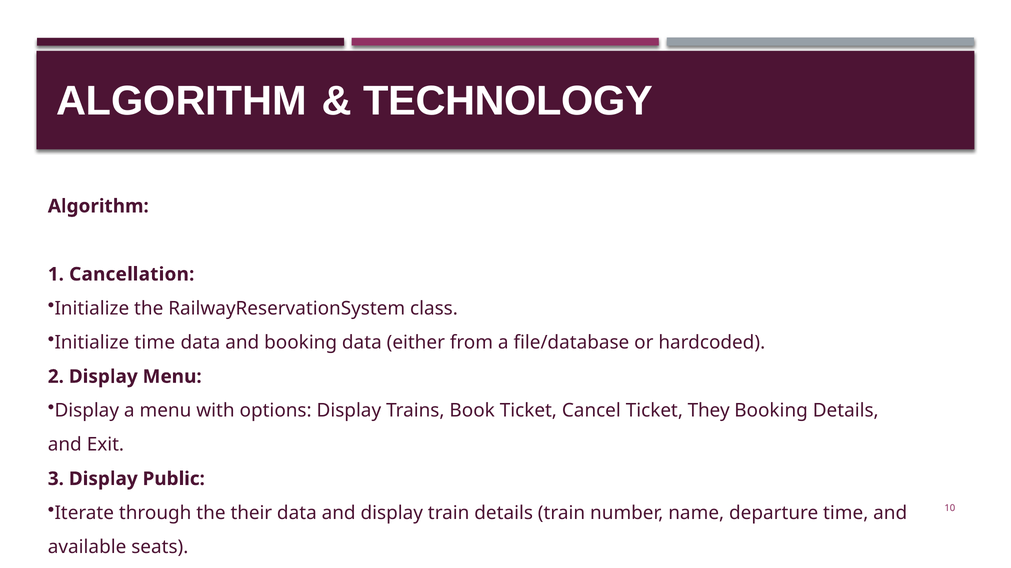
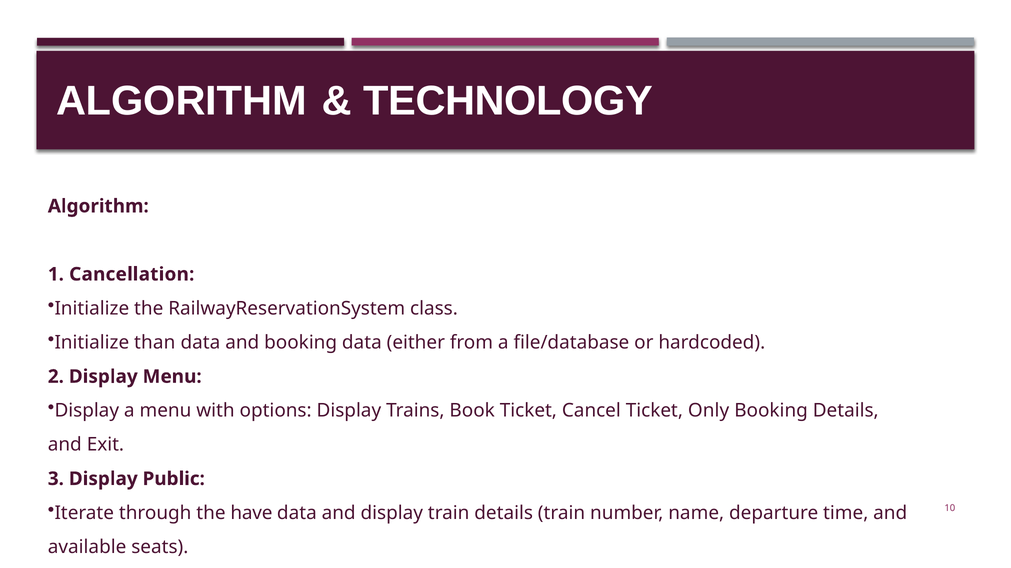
Initialize time: time -> than (155, 343)
They: They -> Only (709, 411)
their: their -> have (251, 513)
